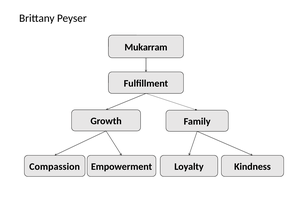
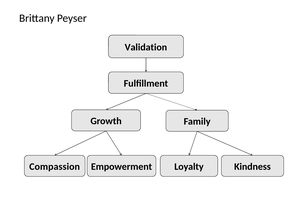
Mukarram: Mukarram -> Validation (146, 47)
